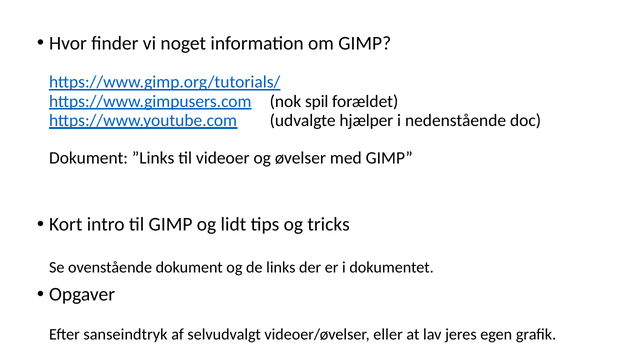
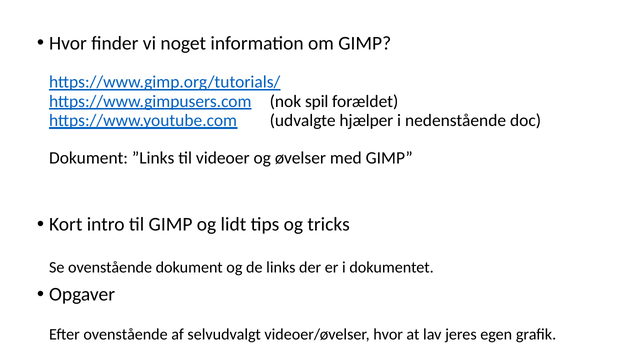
Efter sanseindtryk: sanseindtryk -> ovenstående (126, 335)
videoer/øvelser eller: eller -> hvor (388, 335)
